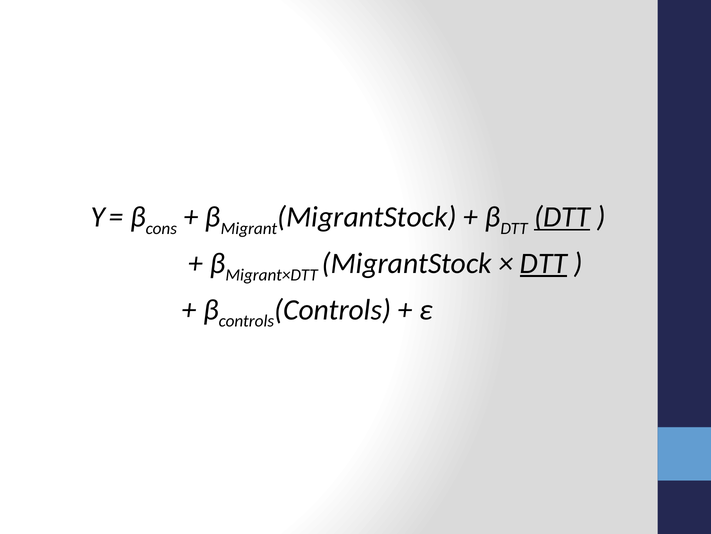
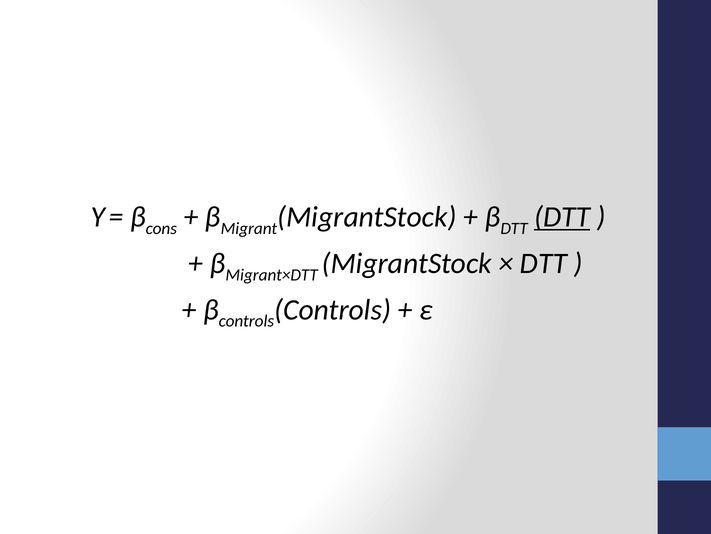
DTT underline: present -> none (543, 263)
